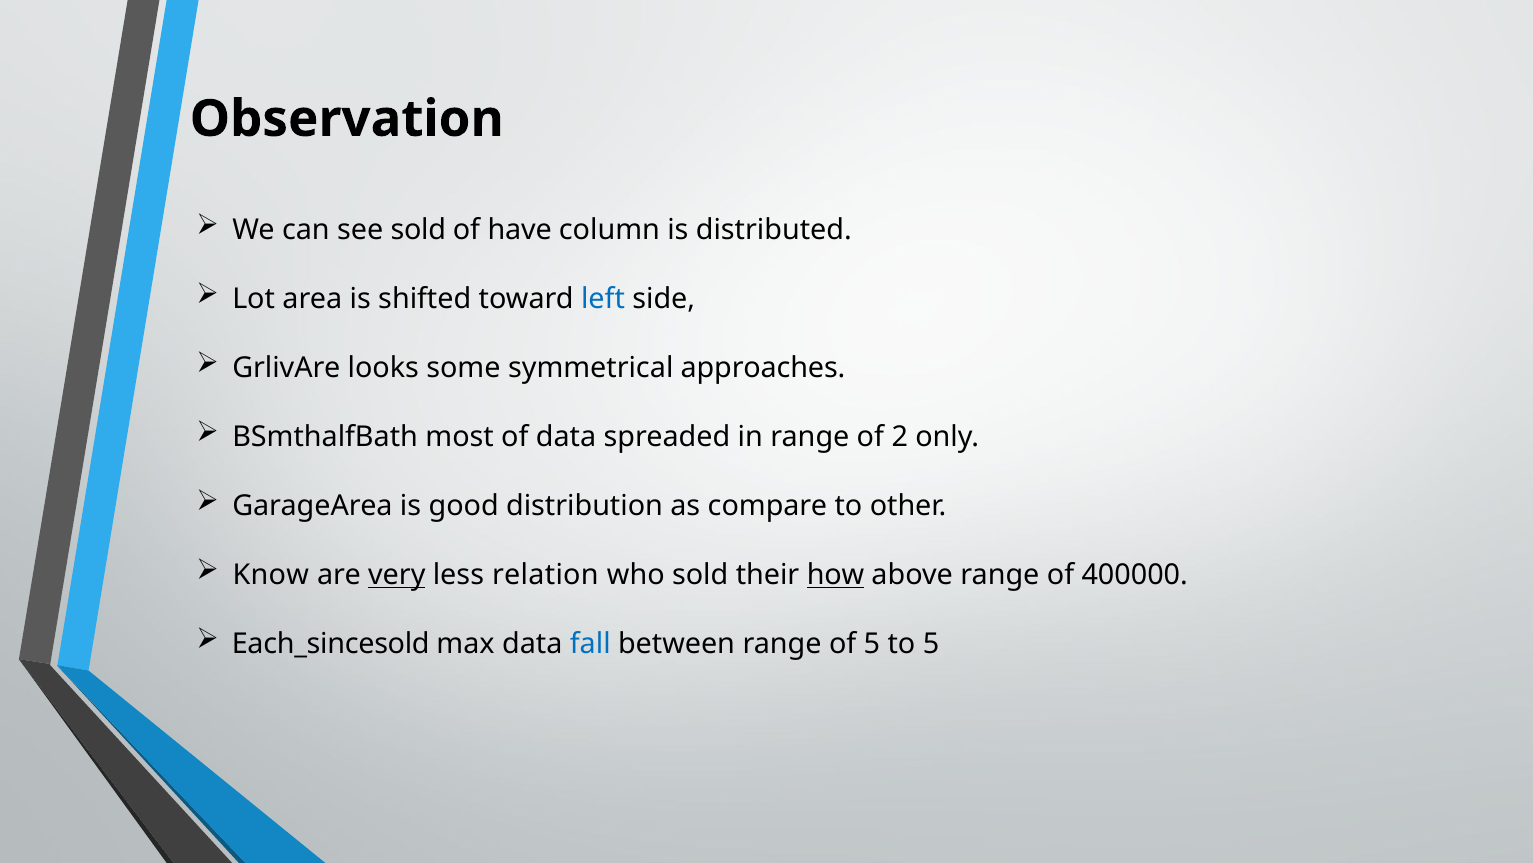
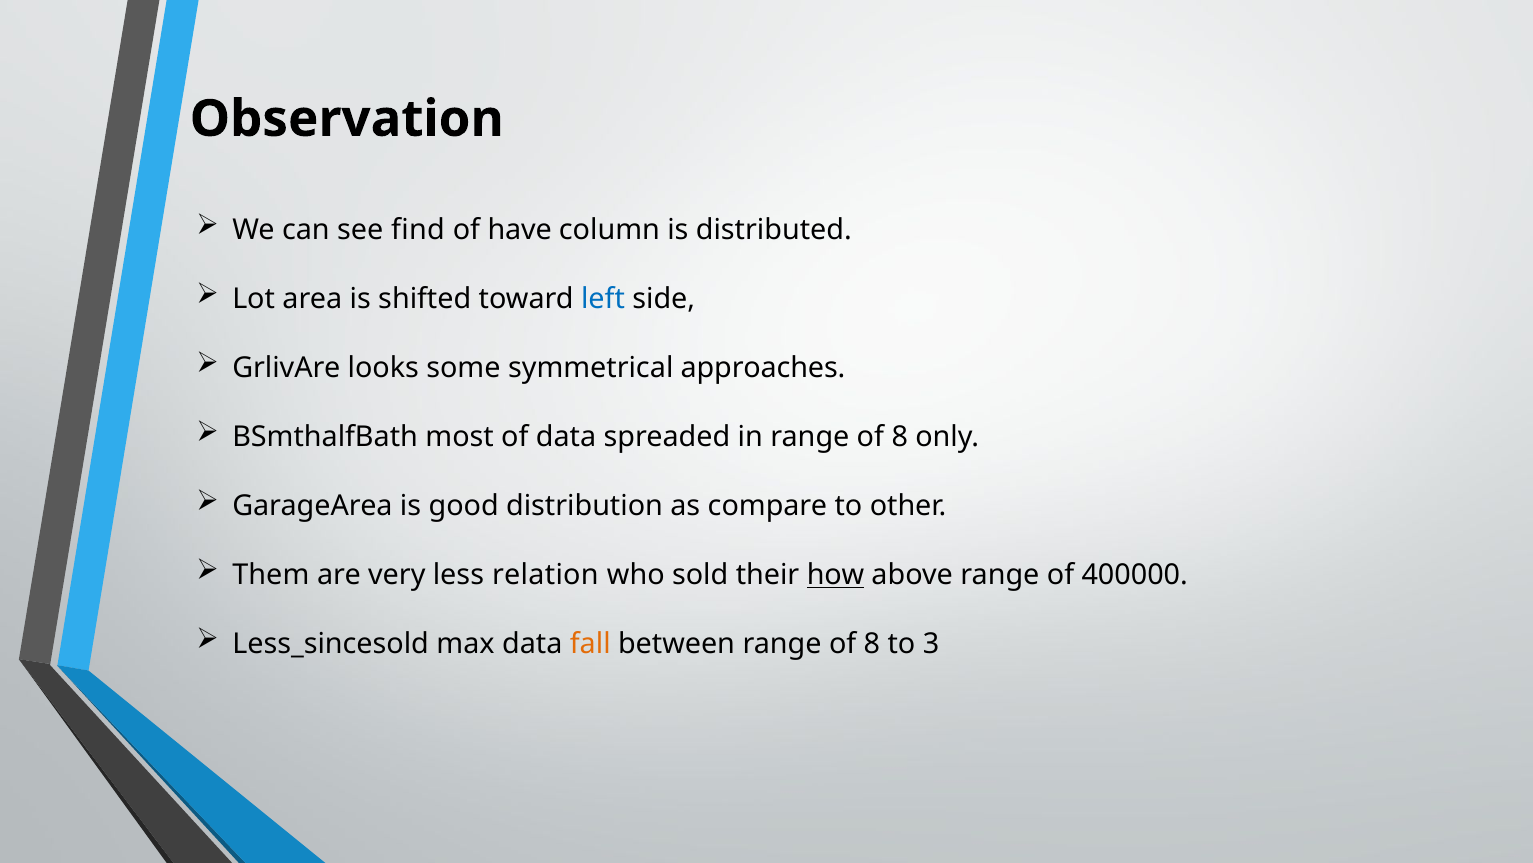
see sold: sold -> find (418, 230)
in range of 2: 2 -> 8 (900, 437)
Know: Know -> Them (271, 575)
very underline: present -> none (397, 575)
Each_sincesold: Each_sincesold -> Less_sincesold (331, 644)
fall colour: blue -> orange (590, 644)
between range of 5: 5 -> 8 (872, 644)
to 5: 5 -> 3 (931, 644)
